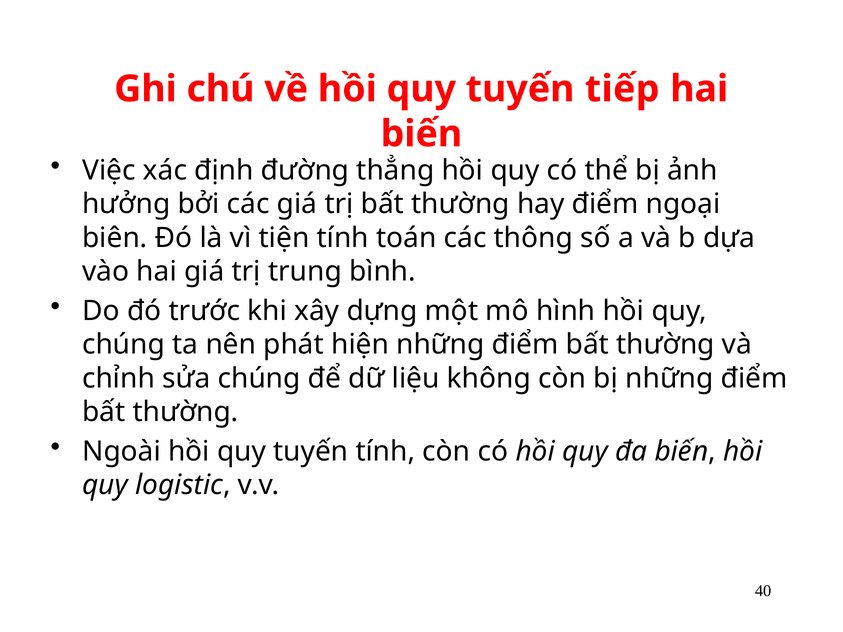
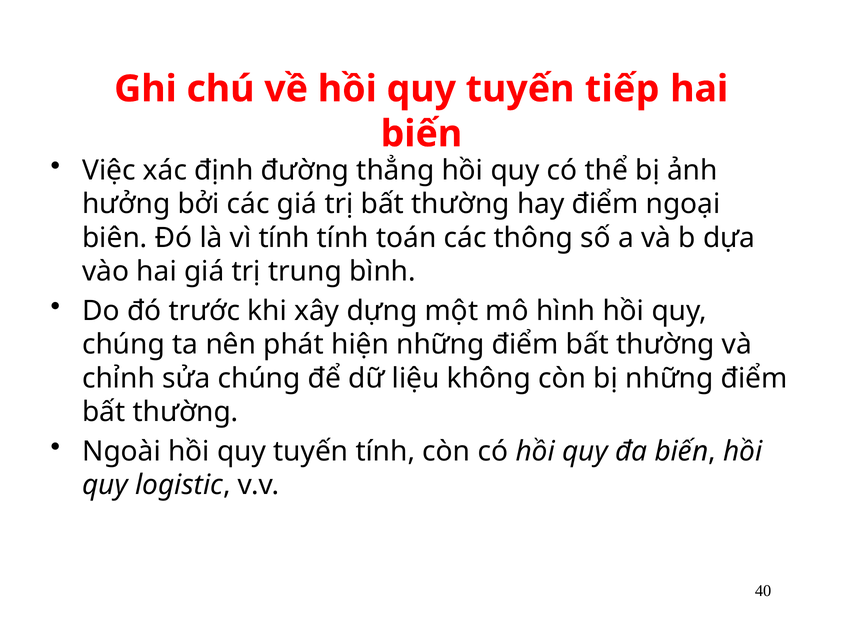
vì tiện: tiện -> tính (284, 238)
